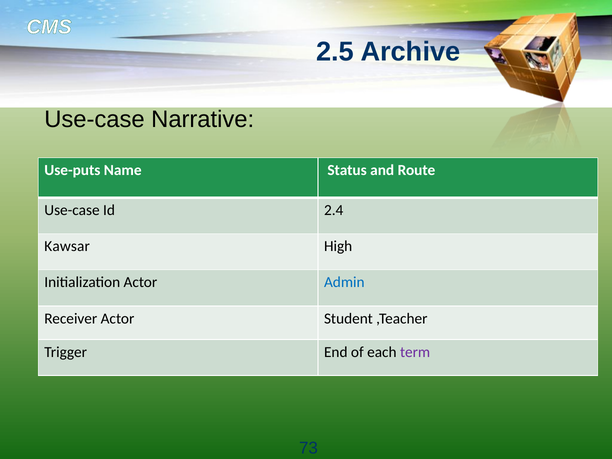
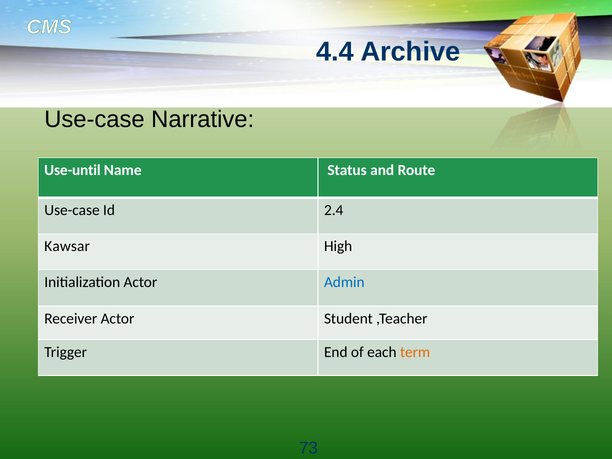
2.5: 2.5 -> 4.4 (335, 52)
Use-puts: Use-puts -> Use-until (72, 170)
term colour: purple -> orange (415, 352)
